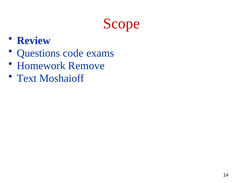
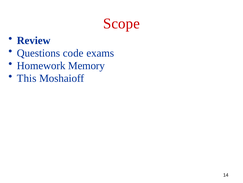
Remove: Remove -> Memory (87, 65)
Text: Text -> This (27, 78)
